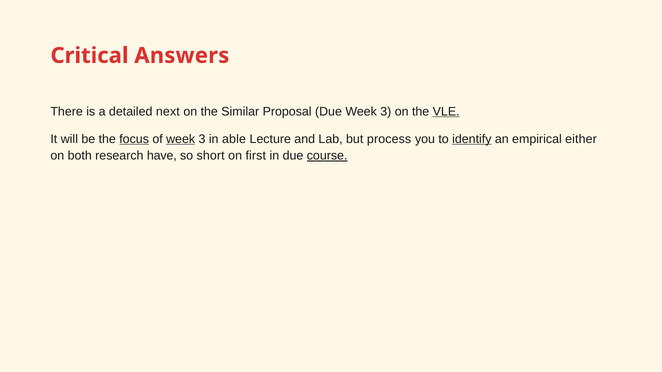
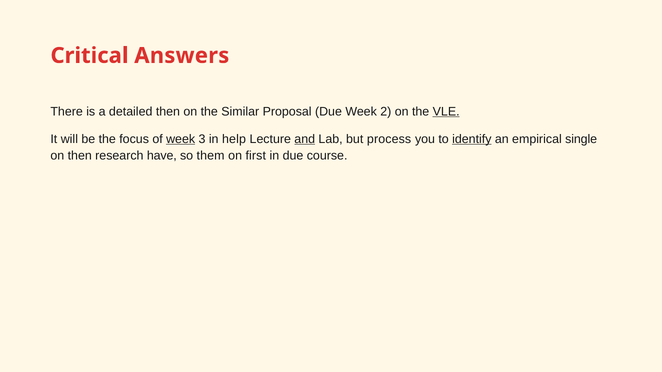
detailed next: next -> then (168, 112)
Due Week 3: 3 -> 2 (386, 112)
focus underline: present -> none (134, 139)
able: able -> help (234, 139)
and underline: none -> present (305, 139)
either: either -> single (581, 139)
on both: both -> then (80, 156)
short: short -> them (211, 156)
course underline: present -> none (327, 156)
